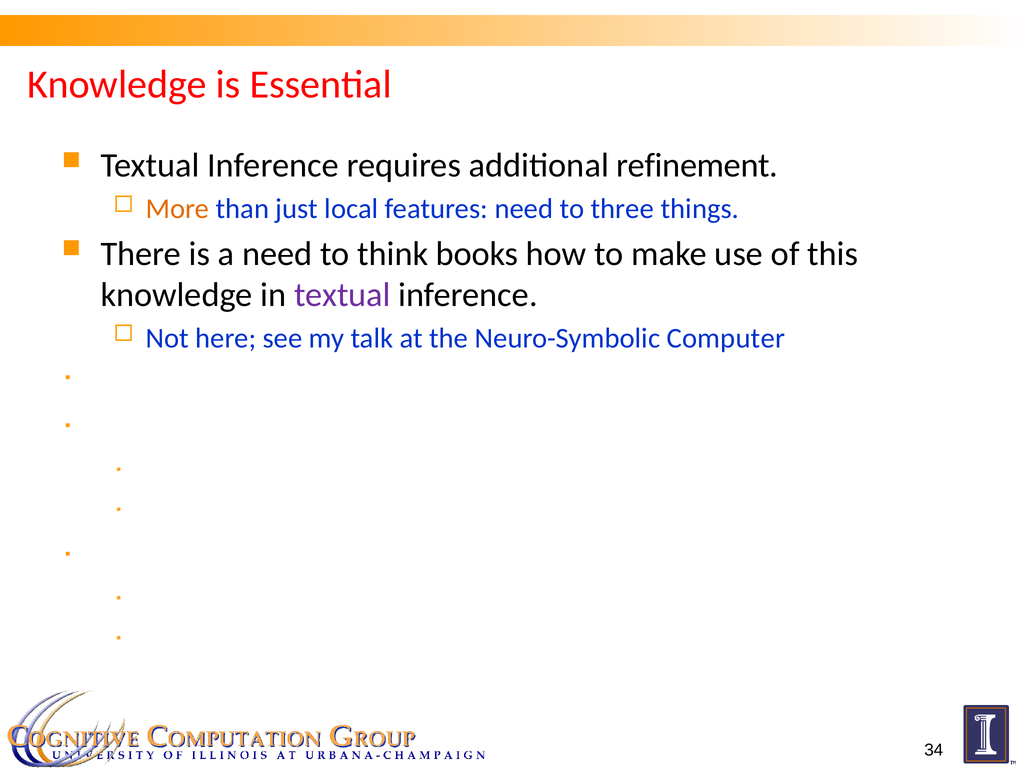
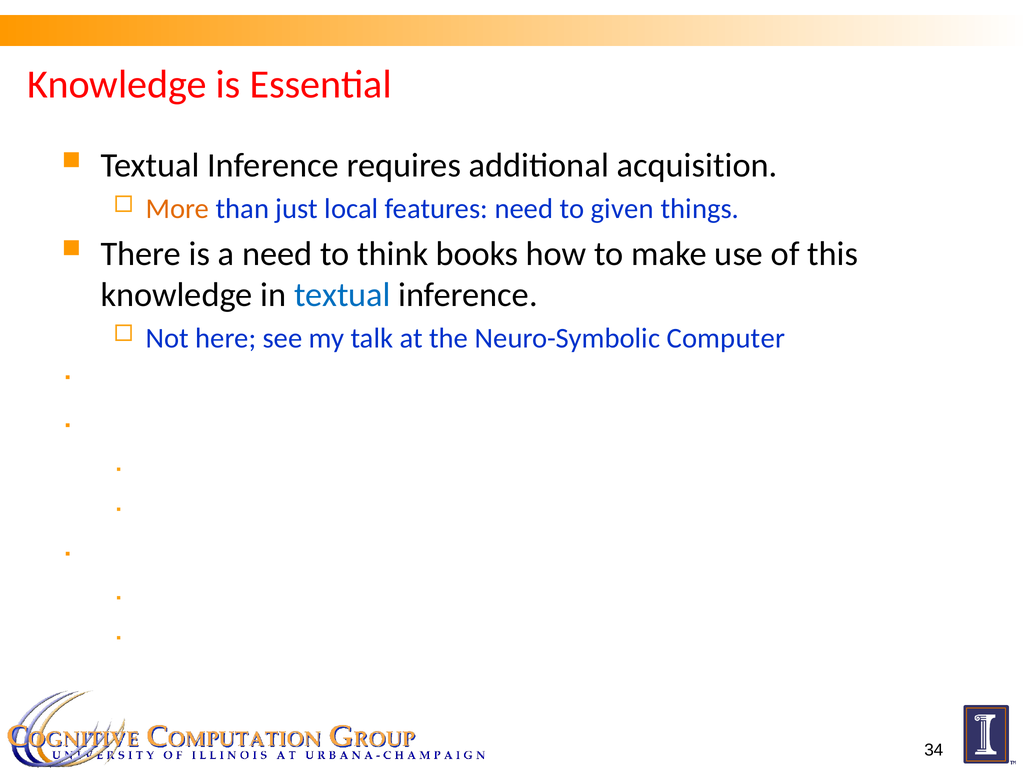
refinement: refinement -> acquisition (697, 166)
three: three -> given (622, 209)
textual colour: purple -> blue (342, 295)
